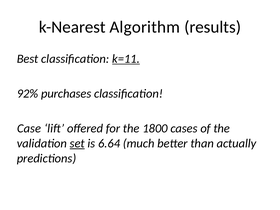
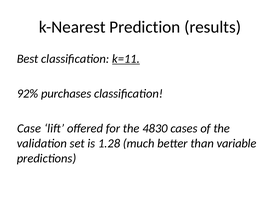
Algorithm: Algorithm -> Prediction (145, 27)
1800: 1800 -> 4830 (155, 128)
set underline: present -> none (77, 143)
6.64: 6.64 -> 1.28 (109, 143)
actually: actually -> variable (237, 143)
